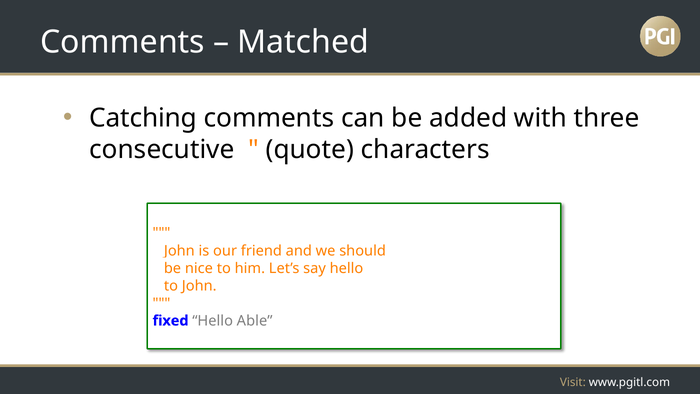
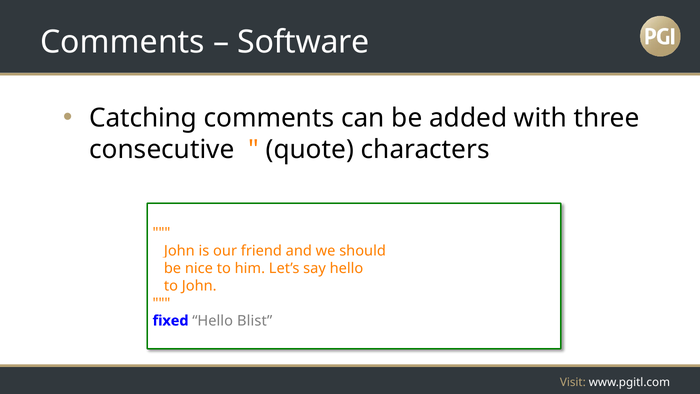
Matched: Matched -> Software (303, 42)
Able: Able -> Blist (255, 321)
